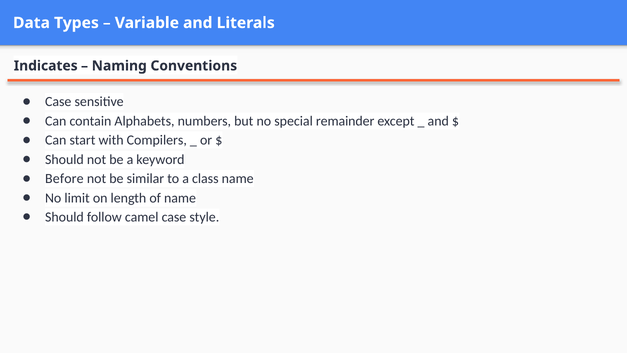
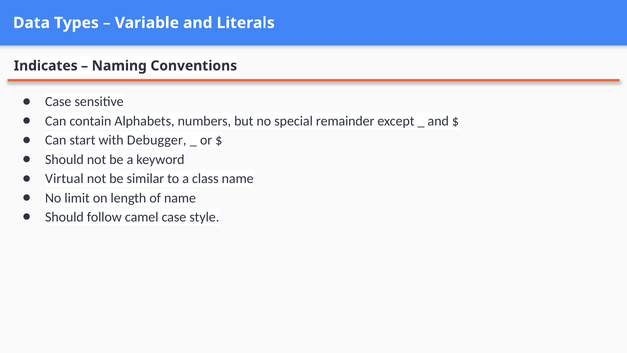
Compilers: Compilers -> Debugger (157, 140)
Before: Before -> Virtual (64, 179)
